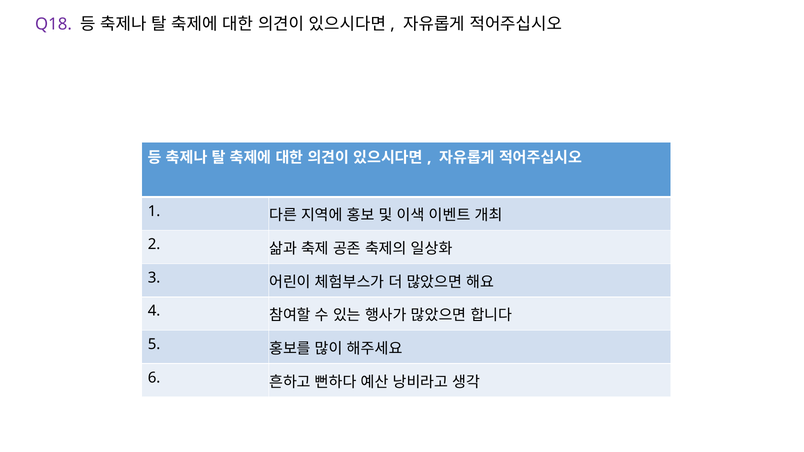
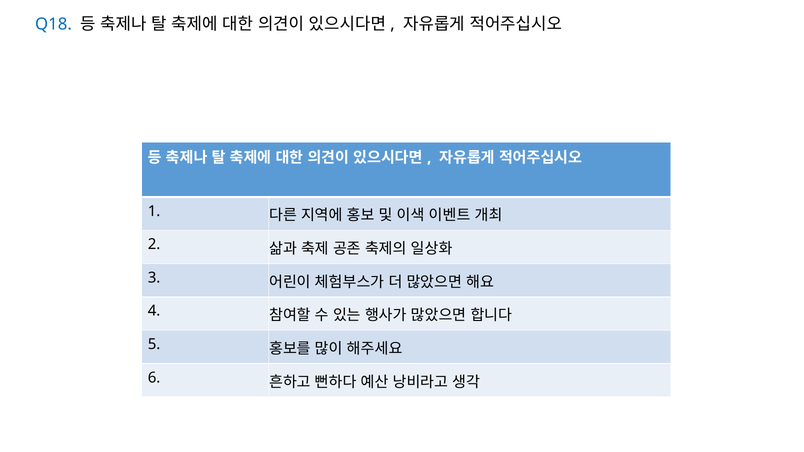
Q18 colour: purple -> blue (53, 24)
